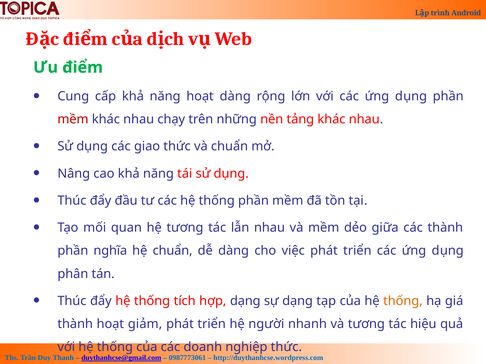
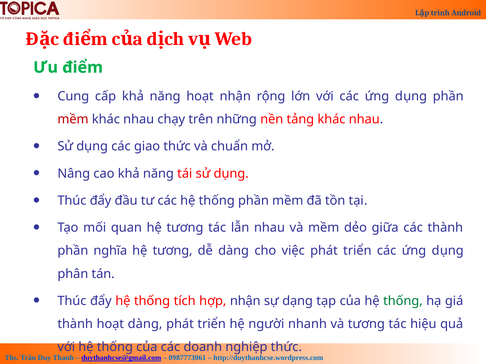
hoạt dàng: dàng -> nhận (235, 96)
chuẩn: chuẩn -> tương (173, 251)
hợp dạng: dạng -> nhận (245, 301)
thống colour: orange -> green (403, 301)
hoạt giảm: giảm -> dàng (145, 324)
